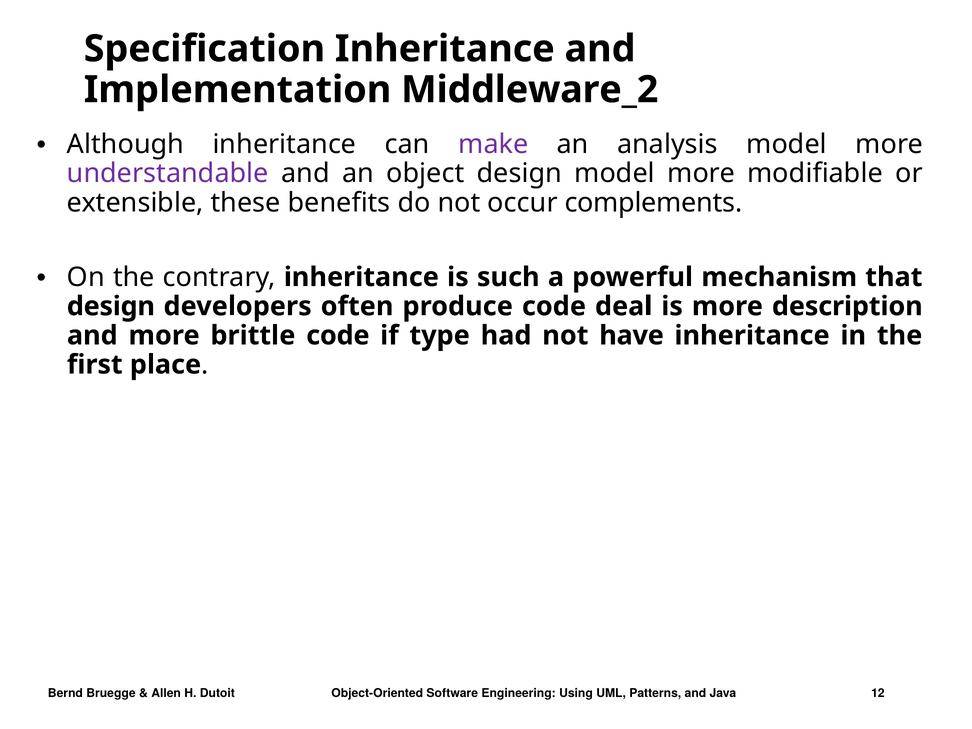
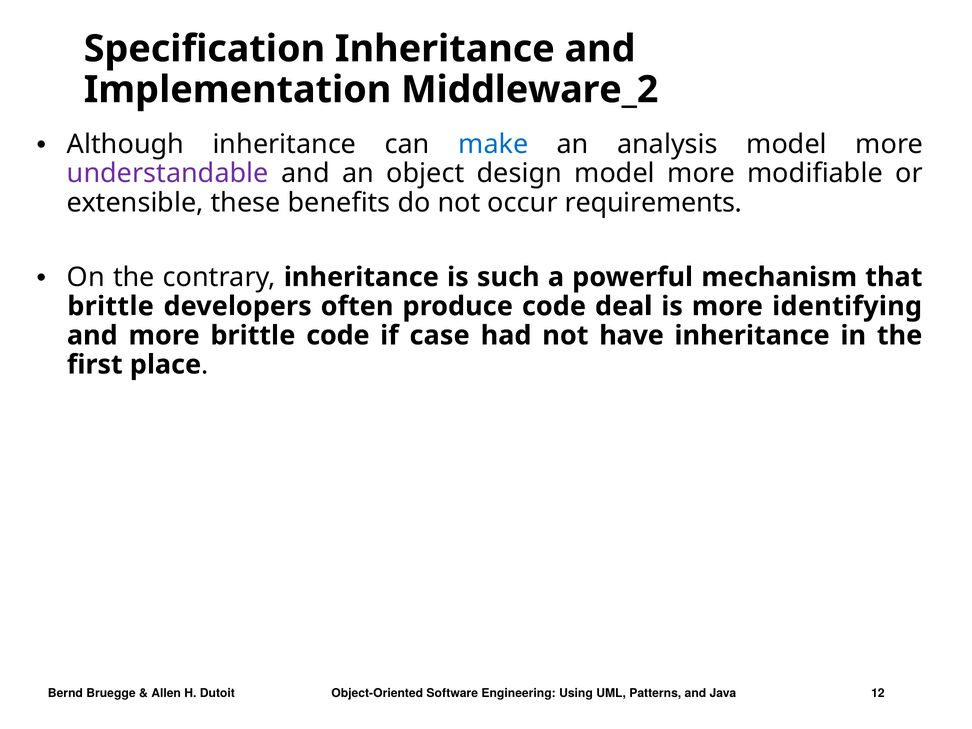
make colour: purple -> blue (493, 144)
complements: complements -> requirements (653, 203)
design: design -> brittle (111, 306)
description: description -> identifying (847, 306)
type: type -> case (440, 335)
